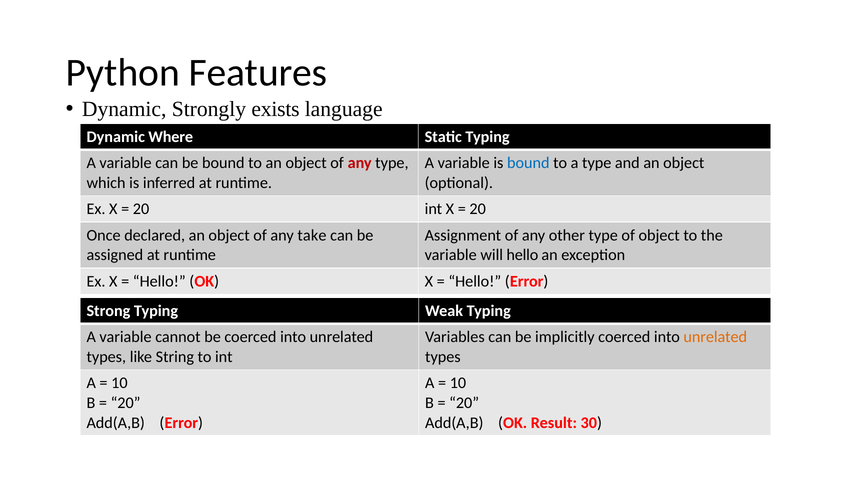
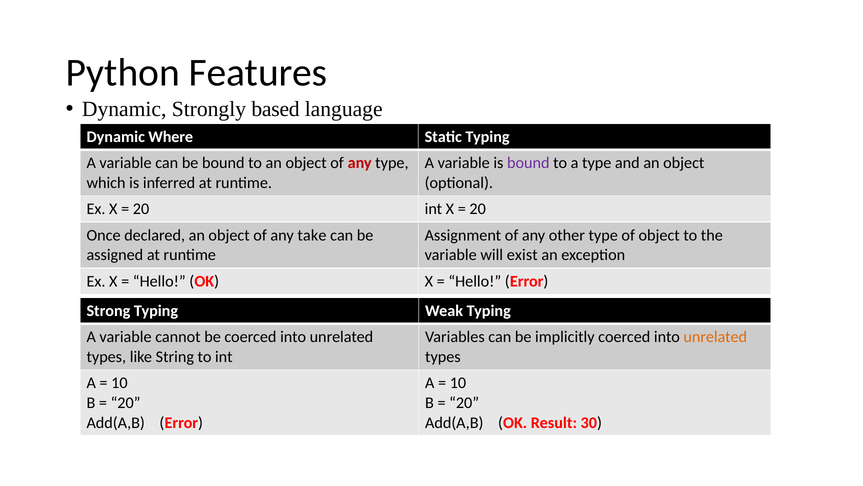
exists: exists -> based (276, 109)
bound colour: blue -> purple (528, 163)
will hello: hello -> exist (522, 255)
